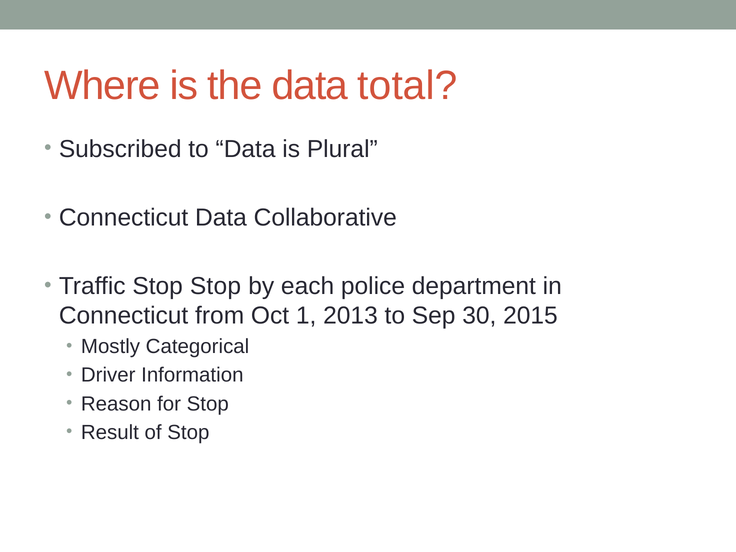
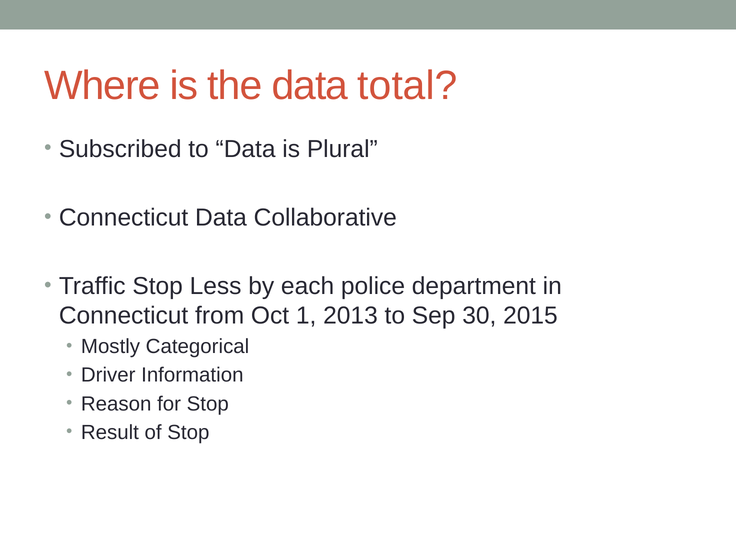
Stop Stop: Stop -> Less (216, 286)
